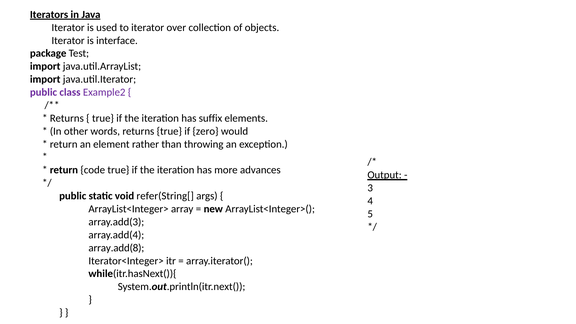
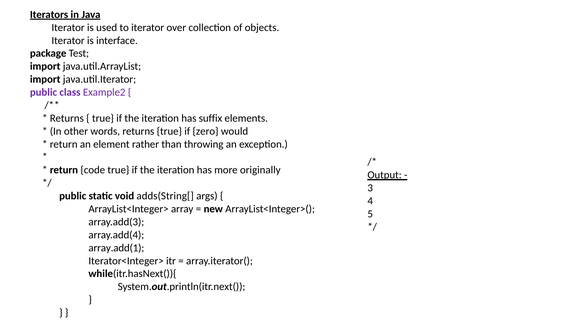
advances: advances -> originally (260, 170)
refer(String[: refer(String[ -> adds(String[ (165, 196)
array.add(8: array.add(8 -> array.add(1 (116, 248)
